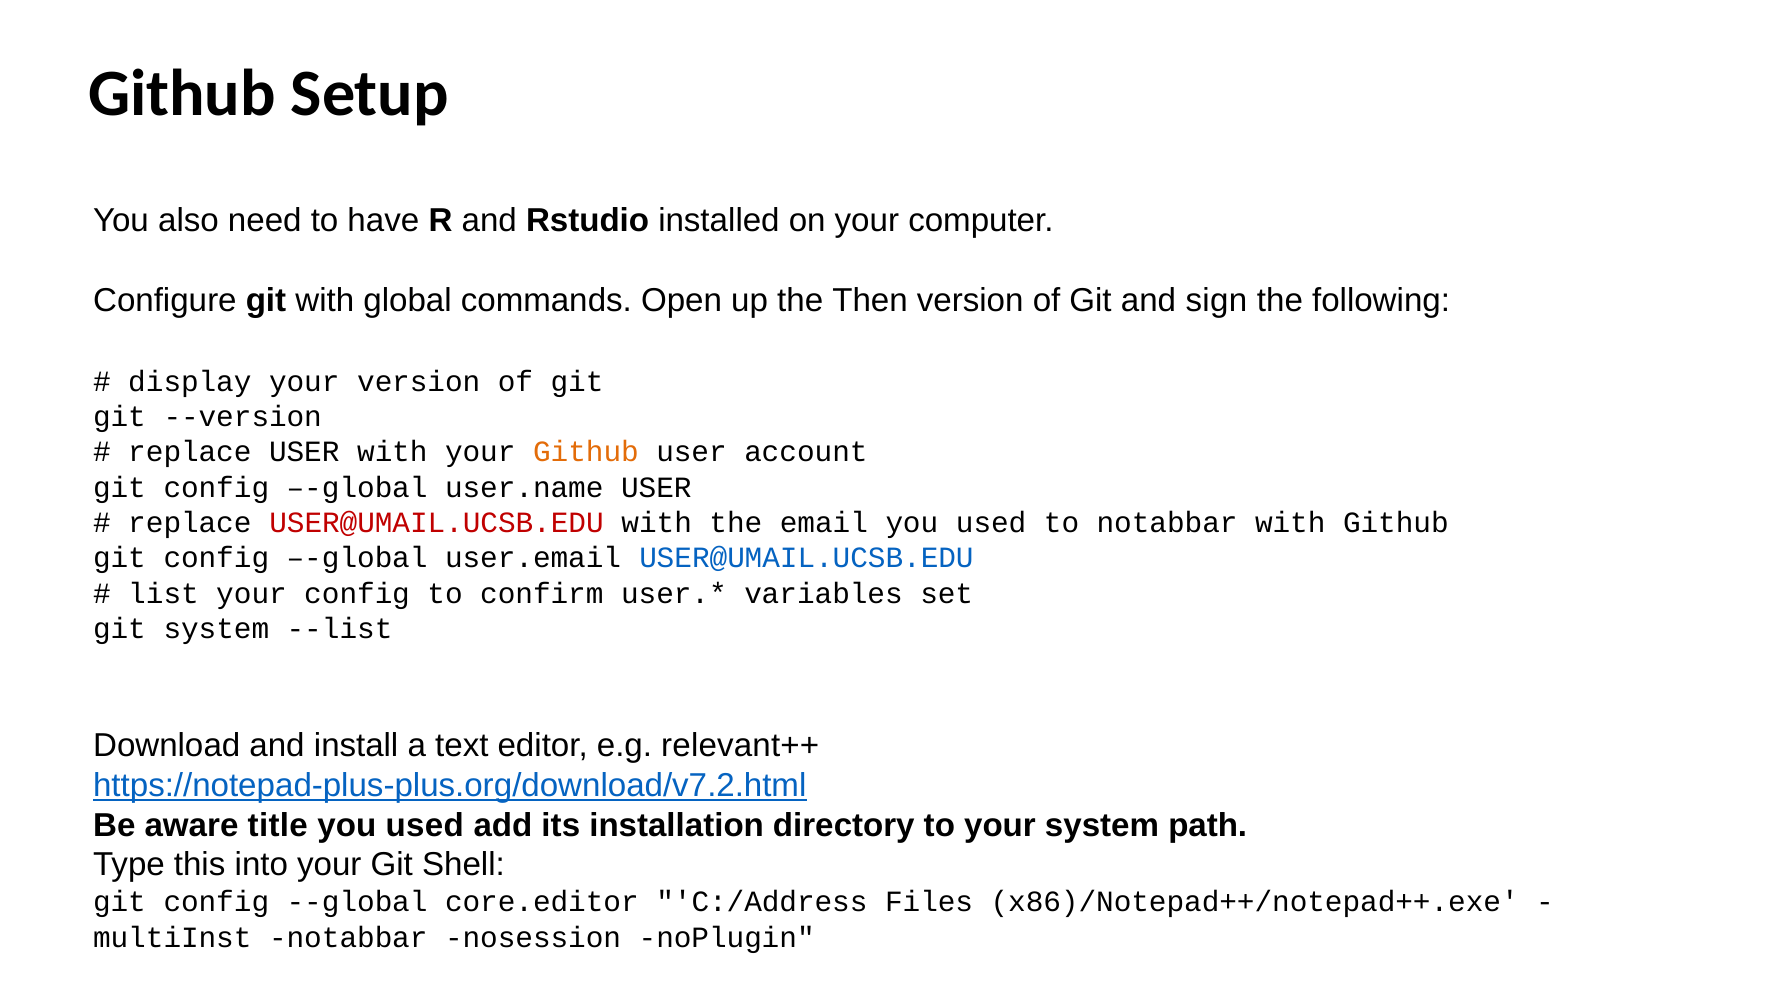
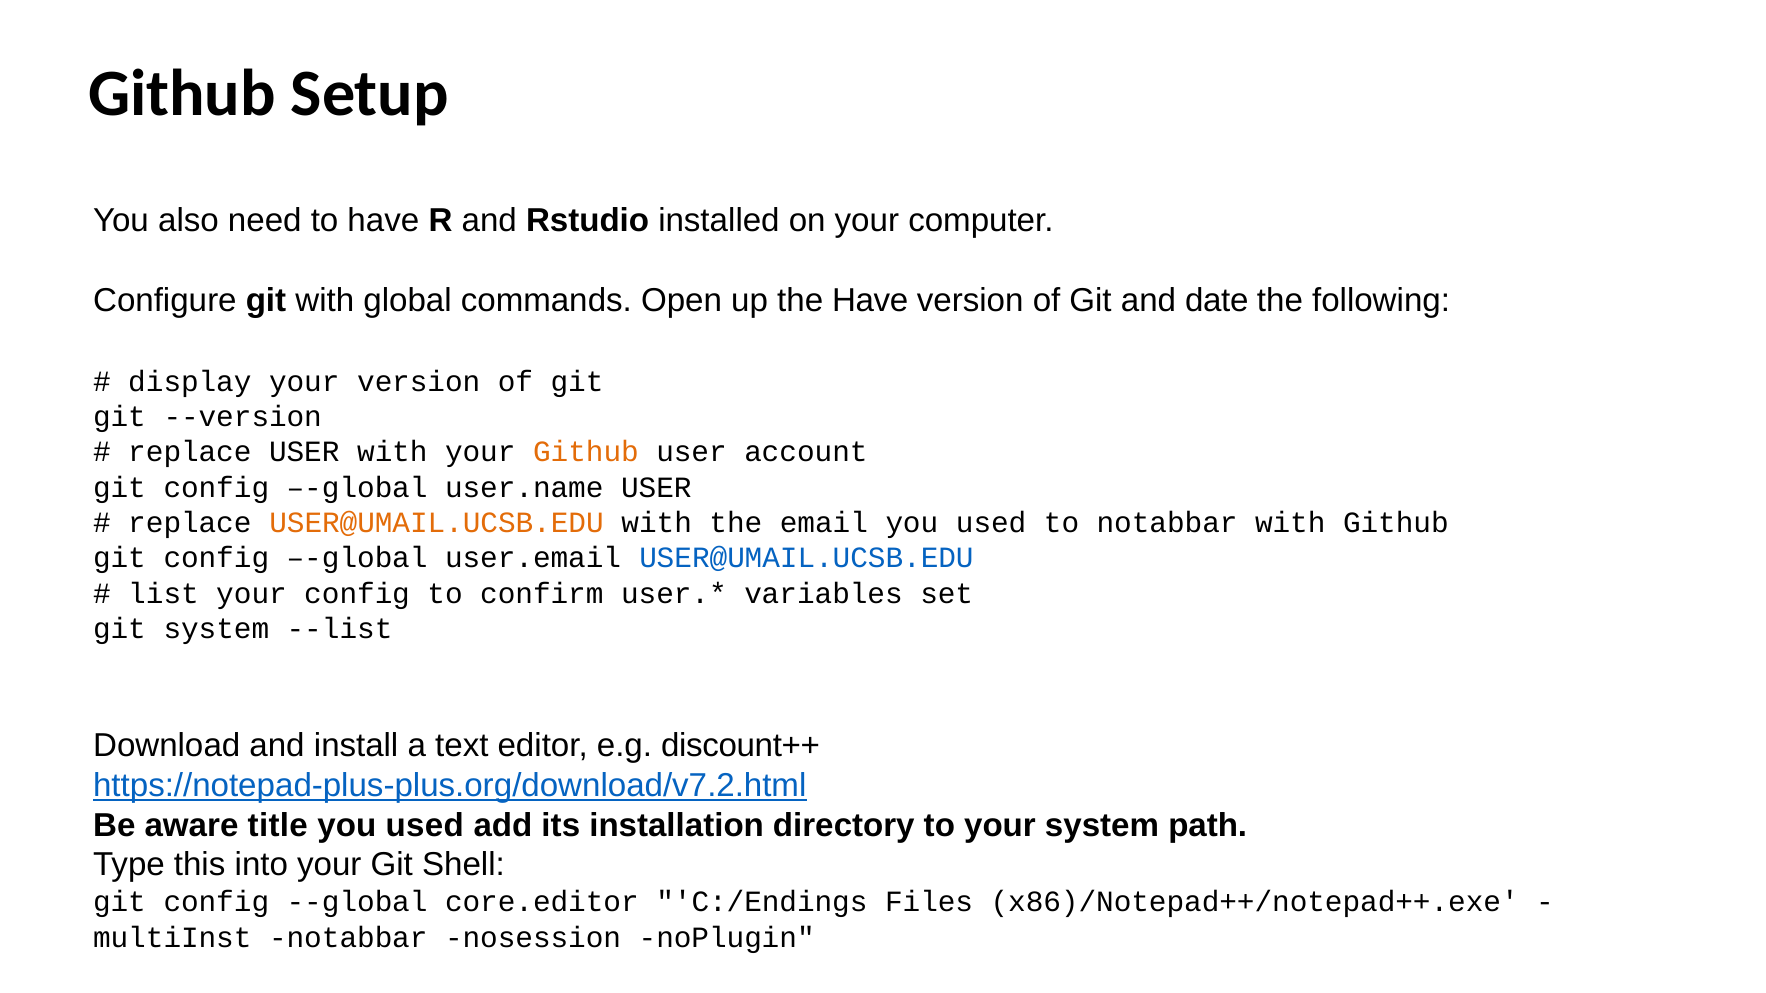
the Then: Then -> Have (870, 300)
sign: sign -> date (1217, 300)
USER@UMAIL.UCSB.EDU colour: red -> orange (437, 523)
relevant++: relevant++ -> discount++ (740, 746)
C:/Address: C:/Address -> C:/Endings (762, 903)
